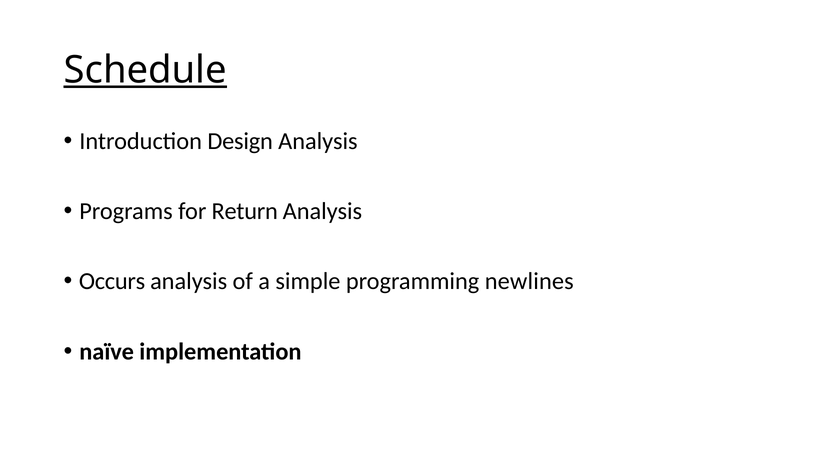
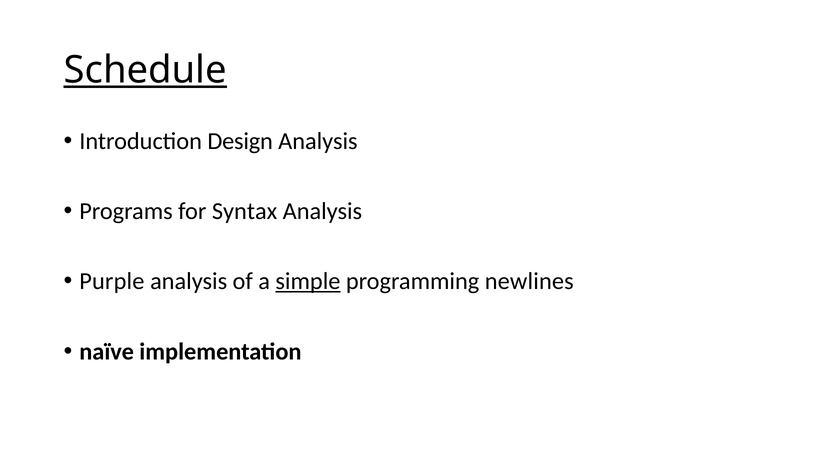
Return: Return -> Syntax (245, 211)
Occurs: Occurs -> Purple (112, 281)
simple underline: none -> present (308, 281)
